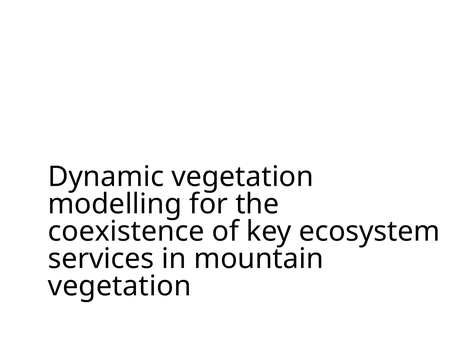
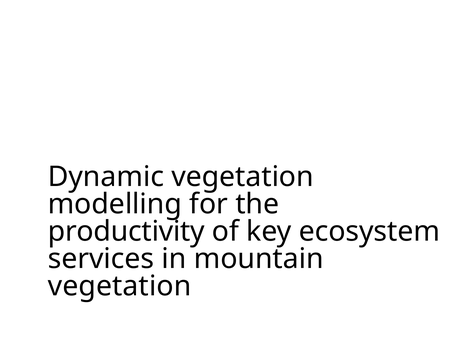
coexistence: coexistence -> productivity (126, 231)
